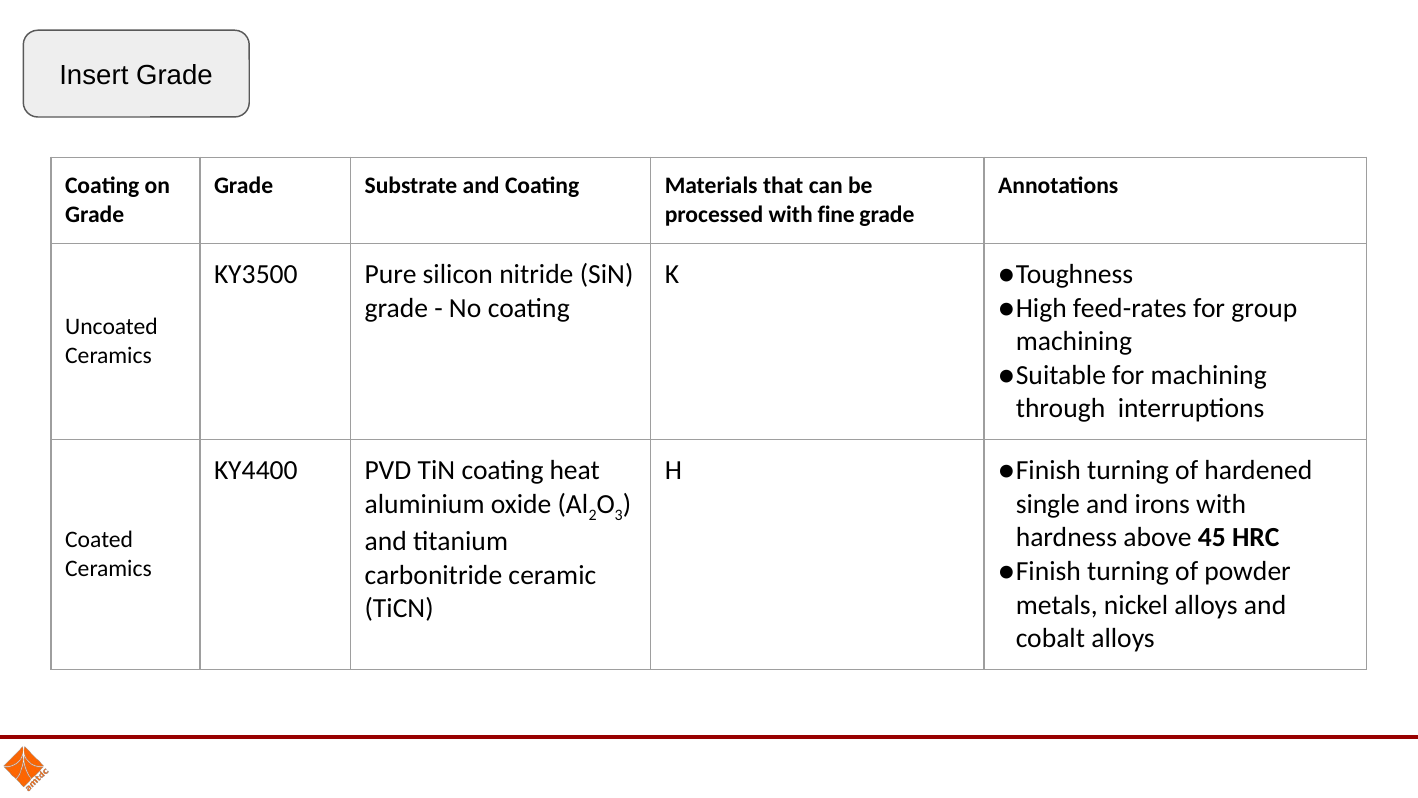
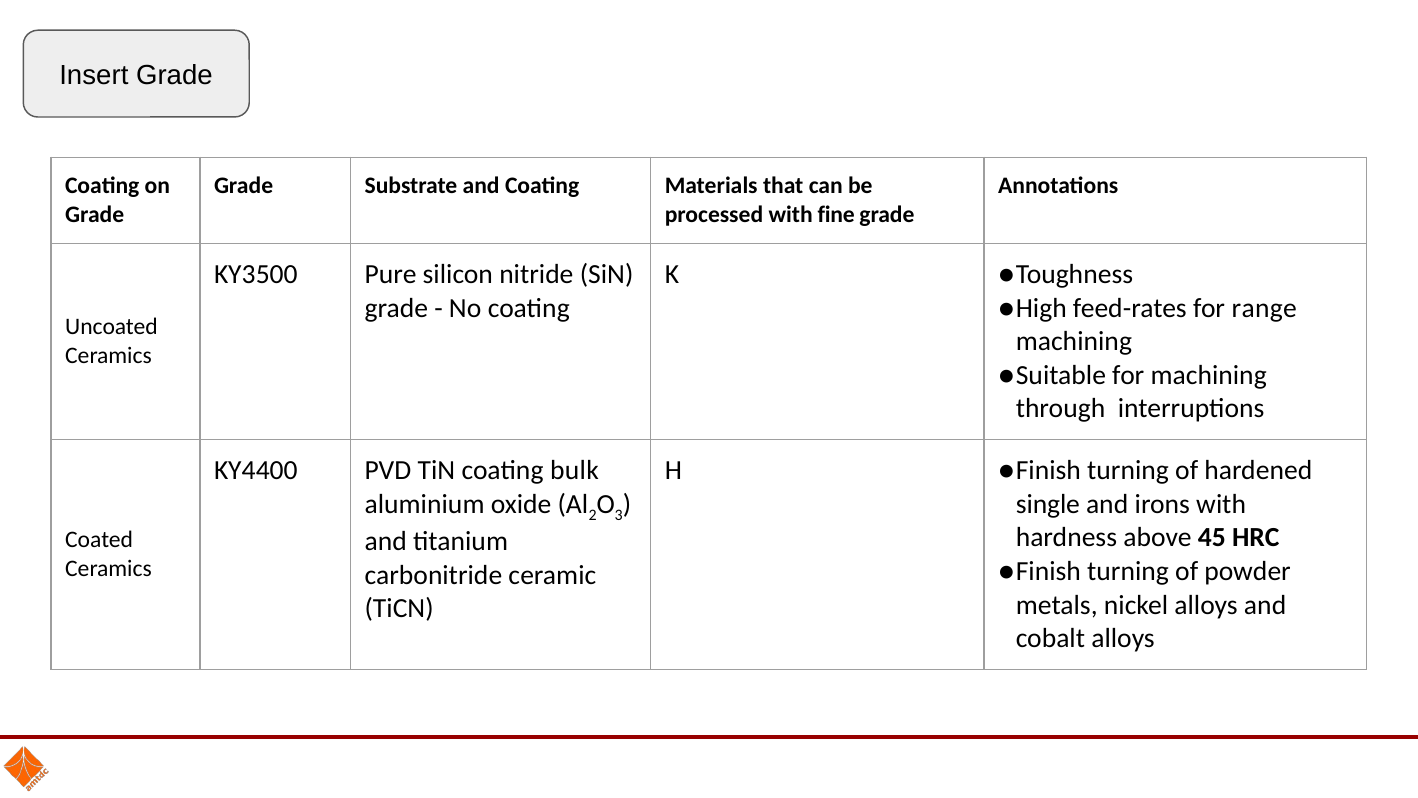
group: group -> range (1264, 308)
heat: heat -> bulk (575, 471)
